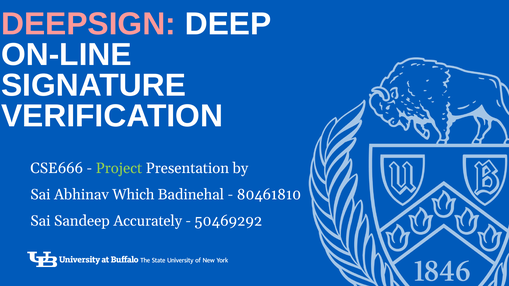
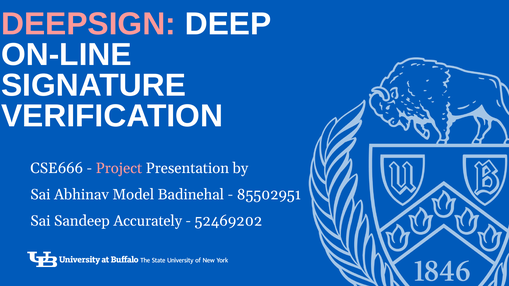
Project colour: light green -> pink (119, 169)
Which: Which -> Model (133, 195)
80461810: 80461810 -> 85502951 (269, 195)
50469292: 50469292 -> 52469202 (228, 221)
